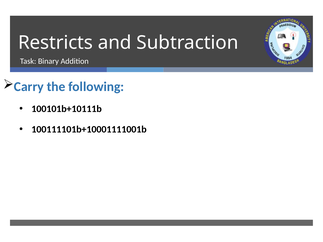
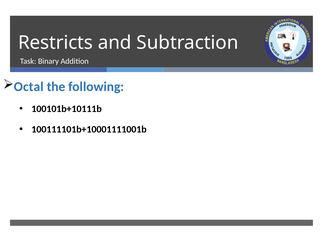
Carry: Carry -> Octal (29, 87)
